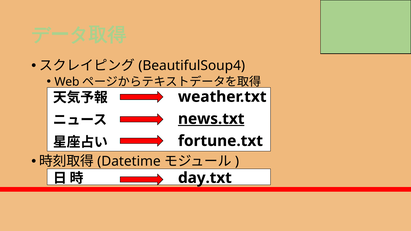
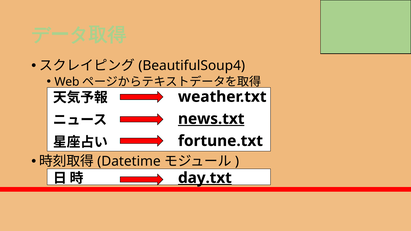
day.txt underline: none -> present (205, 178)
